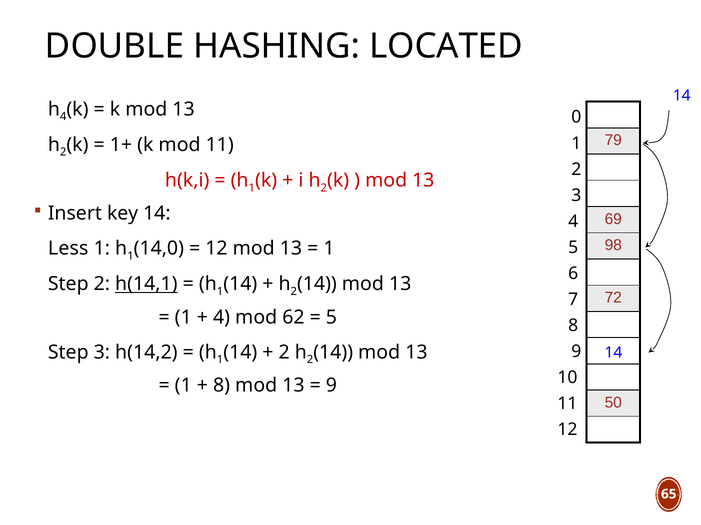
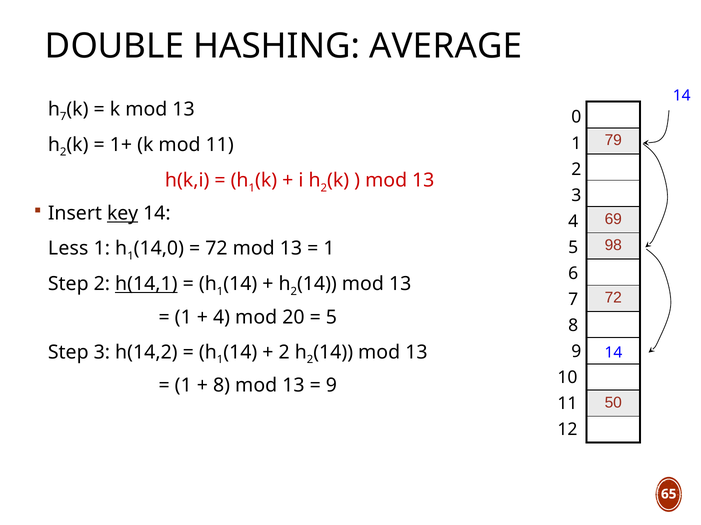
LOCATED: LOCATED -> AVERAGE (446, 46)
4: 4 -> 7 (63, 117)
key underline: none -> present (123, 214)
12: 12 -> 72 (216, 249)
62: 62 -> 20 (293, 318)
